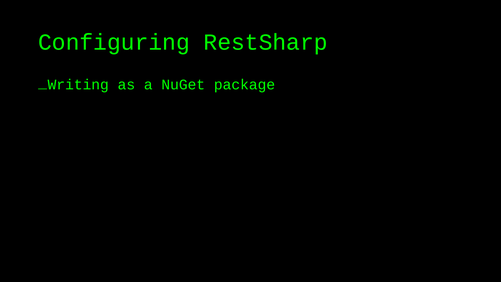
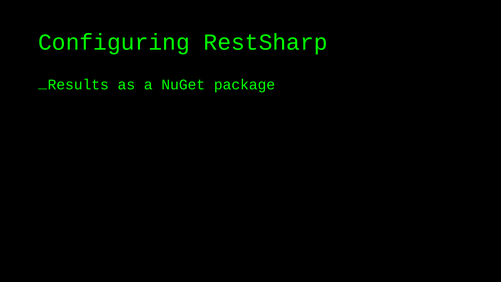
Writing: Writing -> Results (78, 85)
